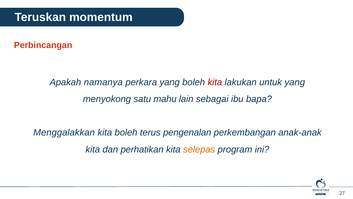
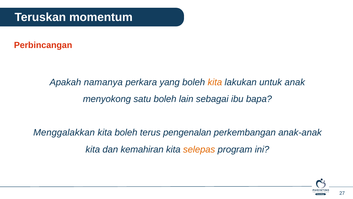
kita colour: red -> orange (215, 82)
untuk yang: yang -> anak (295, 82)
satu mahu: mahu -> boleh (165, 99)
perhatikan: perhatikan -> kemahiran (142, 149)
